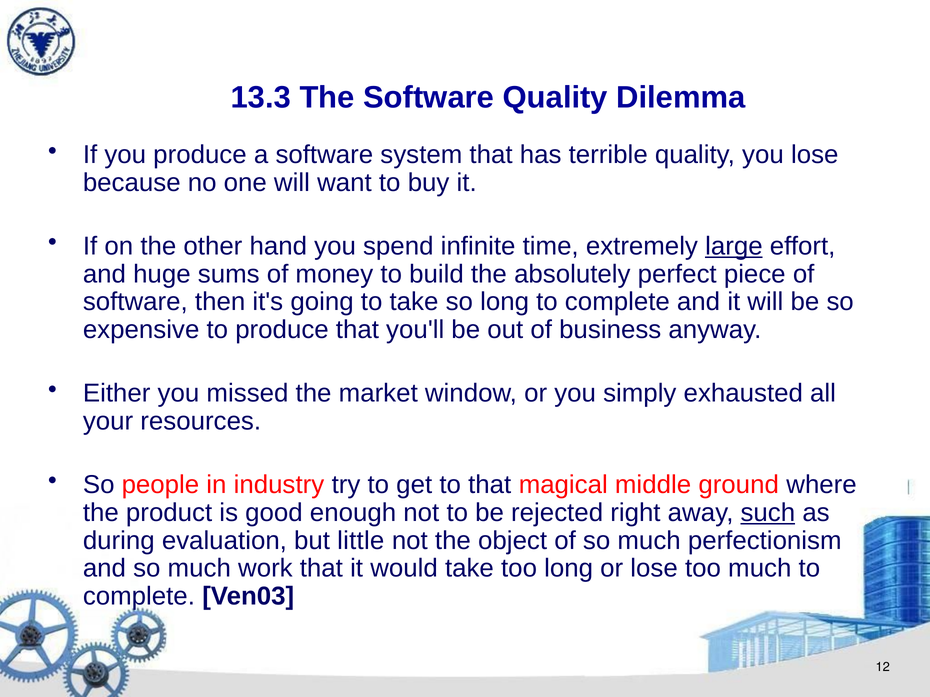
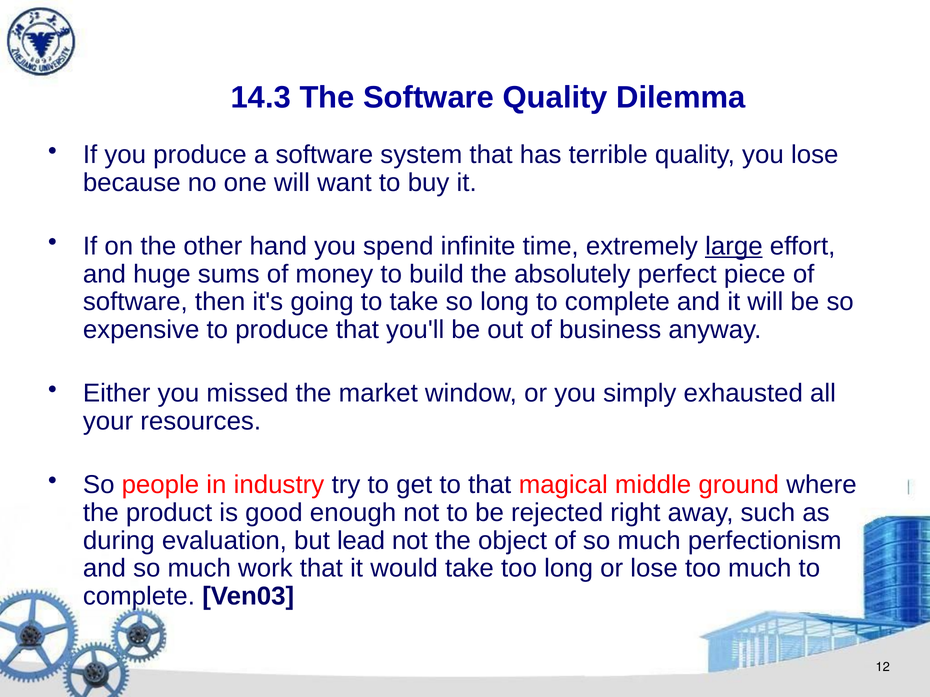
13.3: 13.3 -> 14.3 (261, 98)
such underline: present -> none (768, 513)
little: little -> lead (361, 541)
